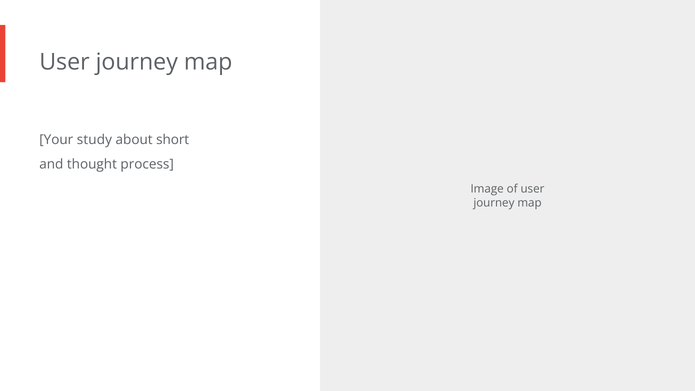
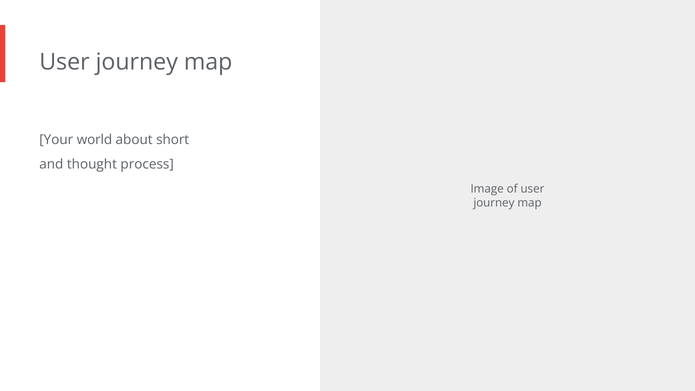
study: study -> world (94, 140)
